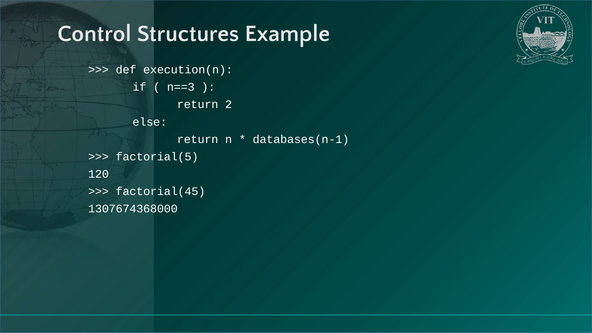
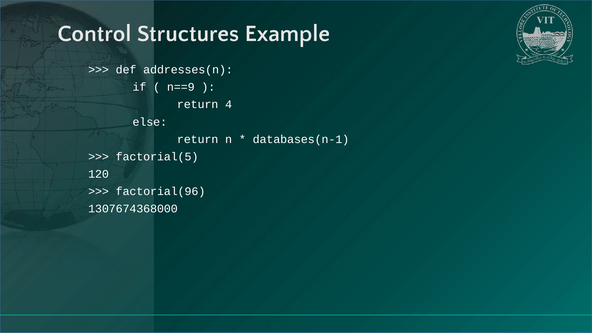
execution(n: execution(n -> addresses(n (188, 70)
n==3: n==3 -> n==9 (181, 87)
2: 2 -> 4 (229, 105)
factorial(45: factorial(45 -> factorial(96 (160, 191)
